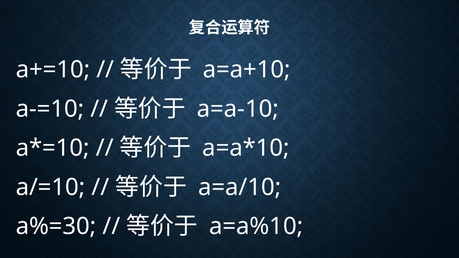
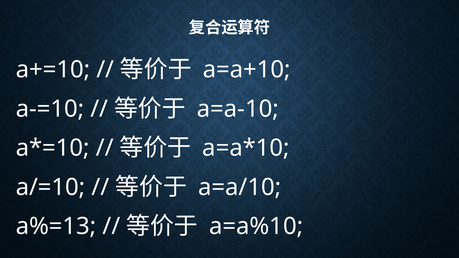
a%=30: a%=30 -> a%=13 (56, 227)
